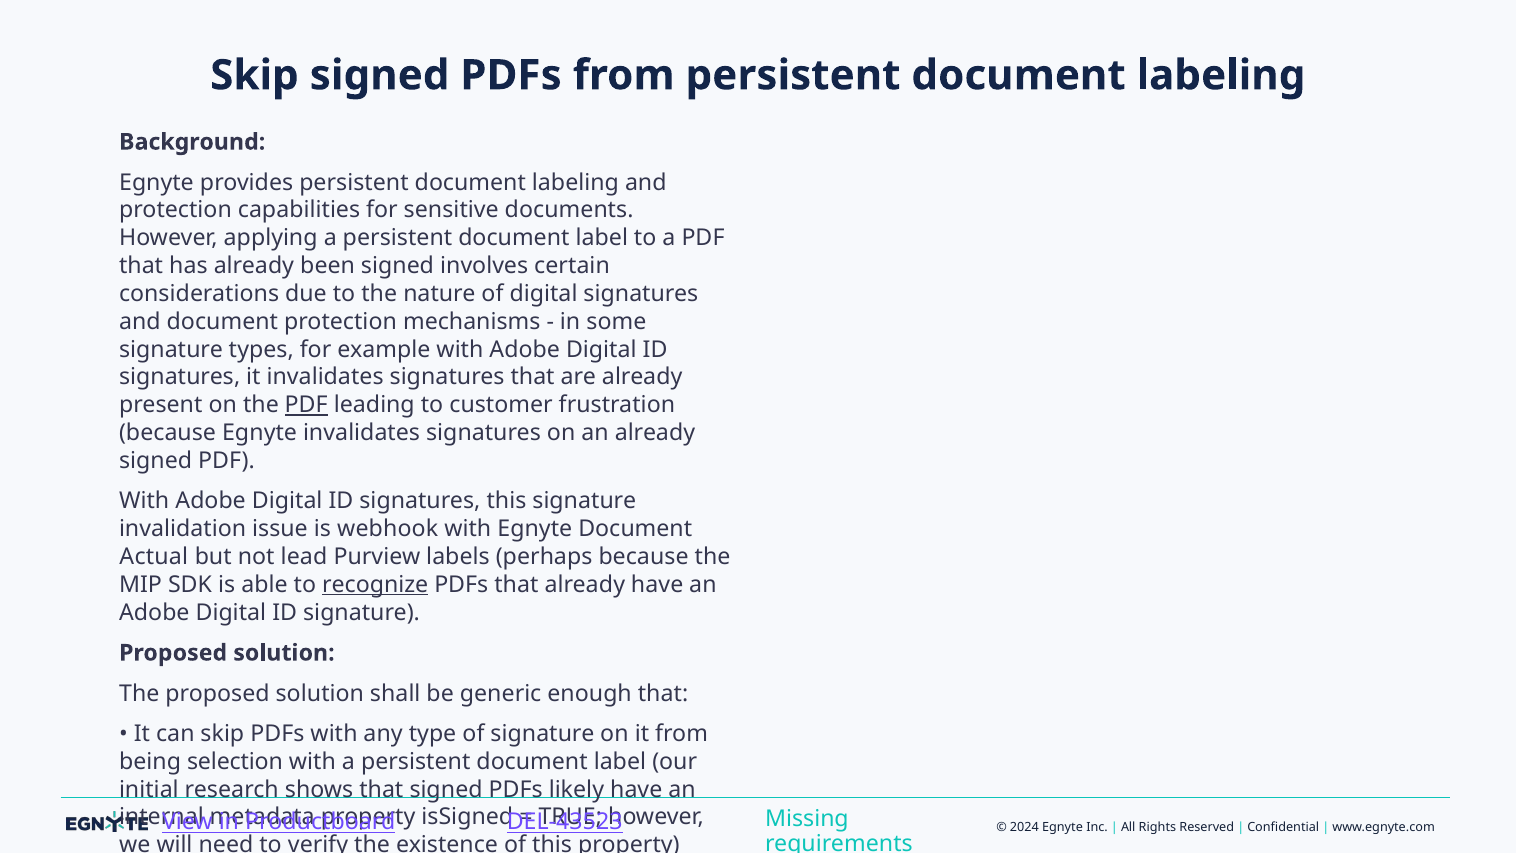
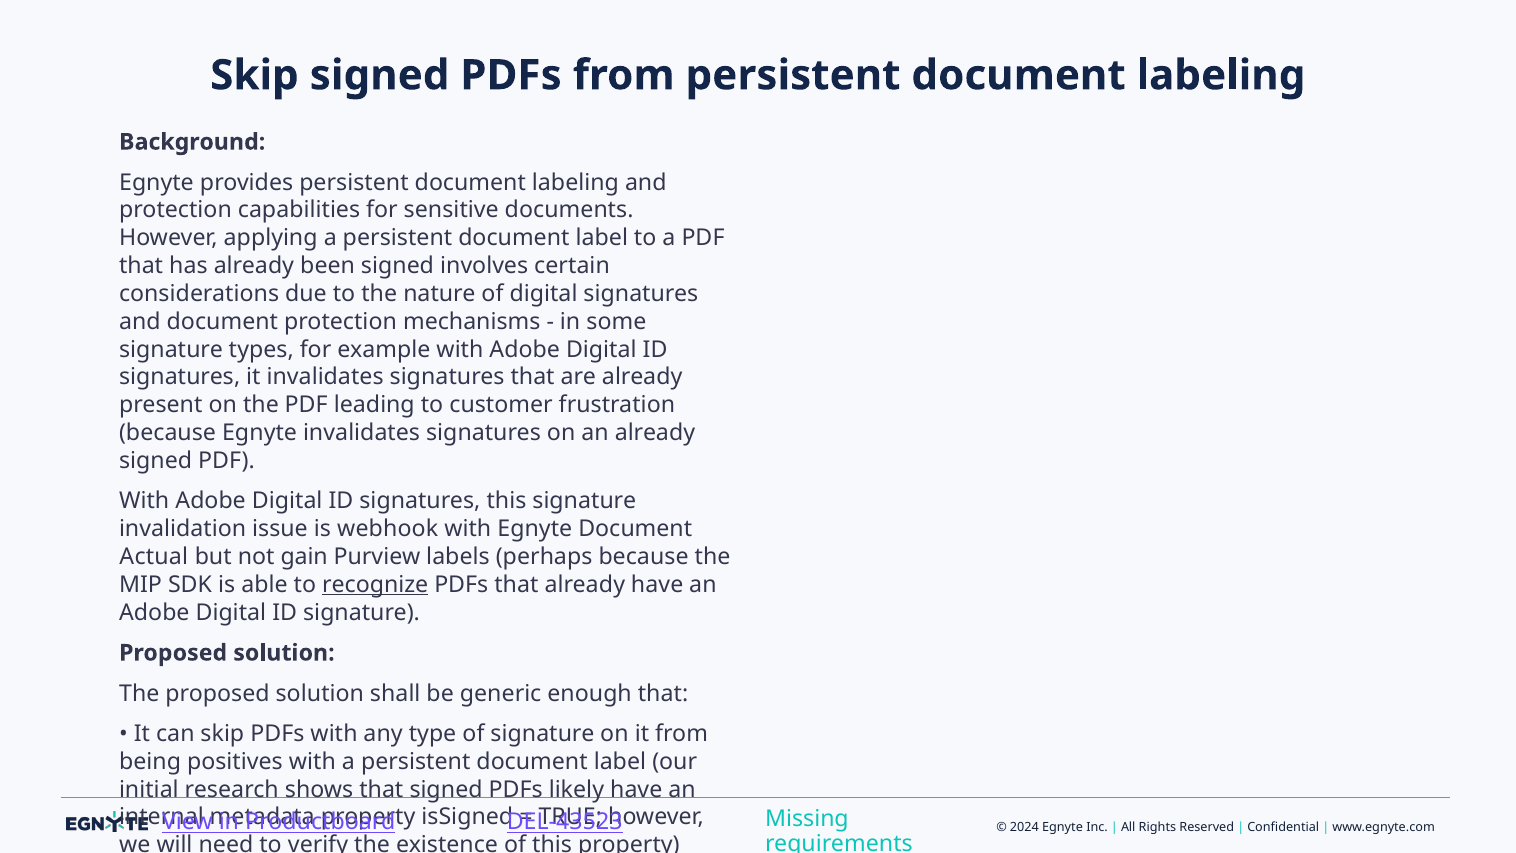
PDF underline: present -> none (306, 405)
lead: lead -> gain (304, 557)
selection: selection -> positives (235, 761)
